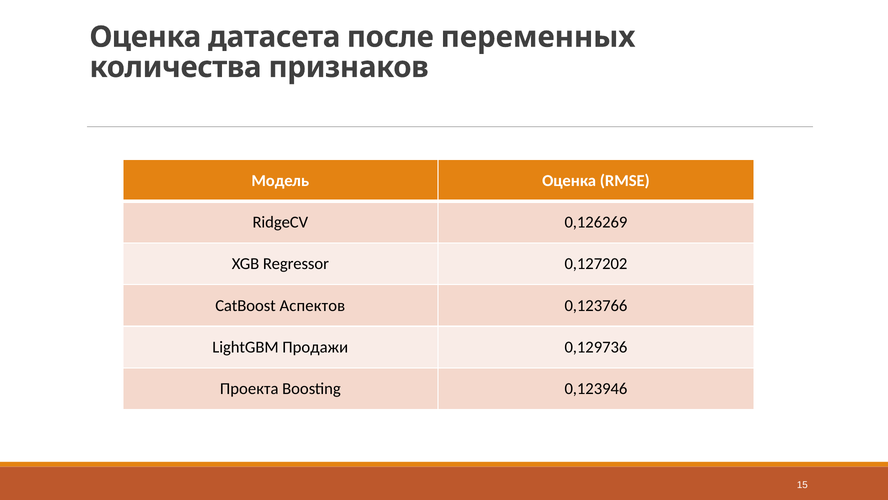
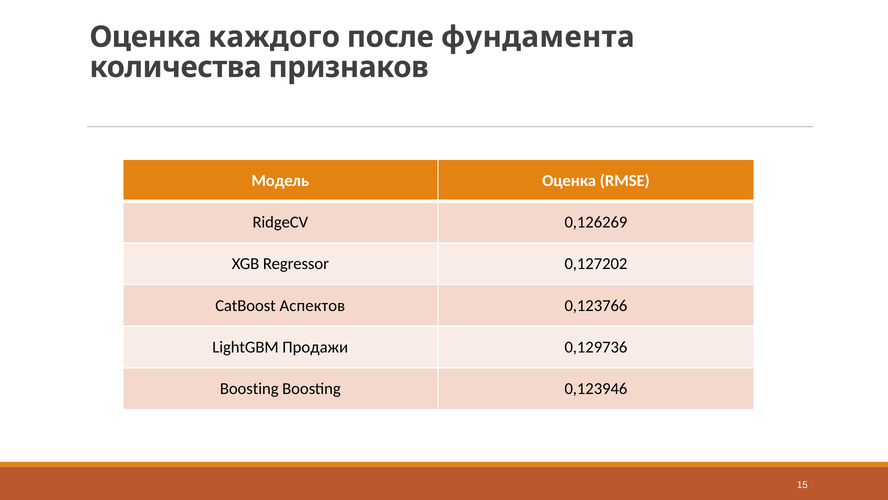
датасета: датасета -> каждого (274, 37)
переменных: переменных -> фундамента (538, 37)
Проекта: Проекта -> Boosting (249, 389)
